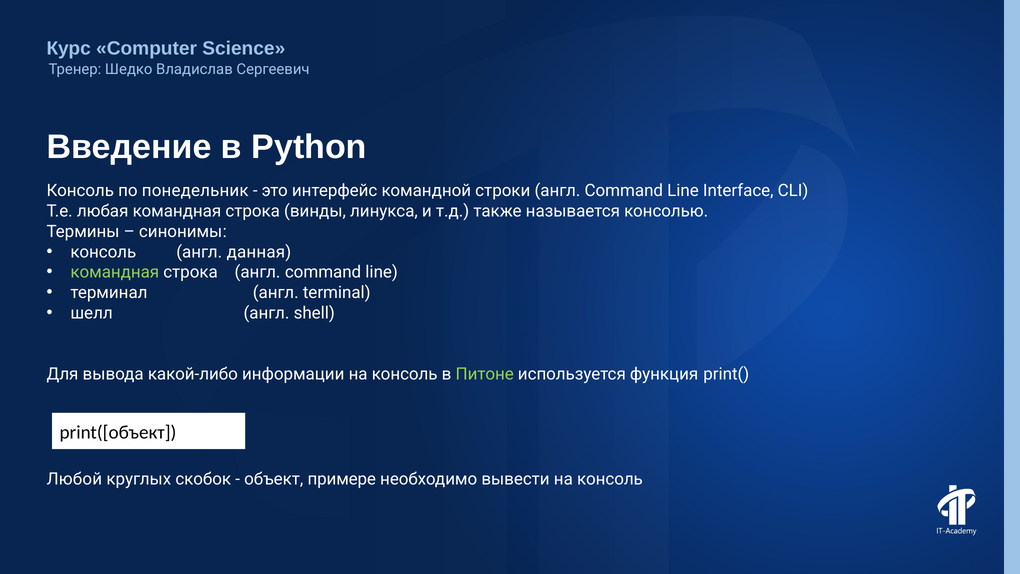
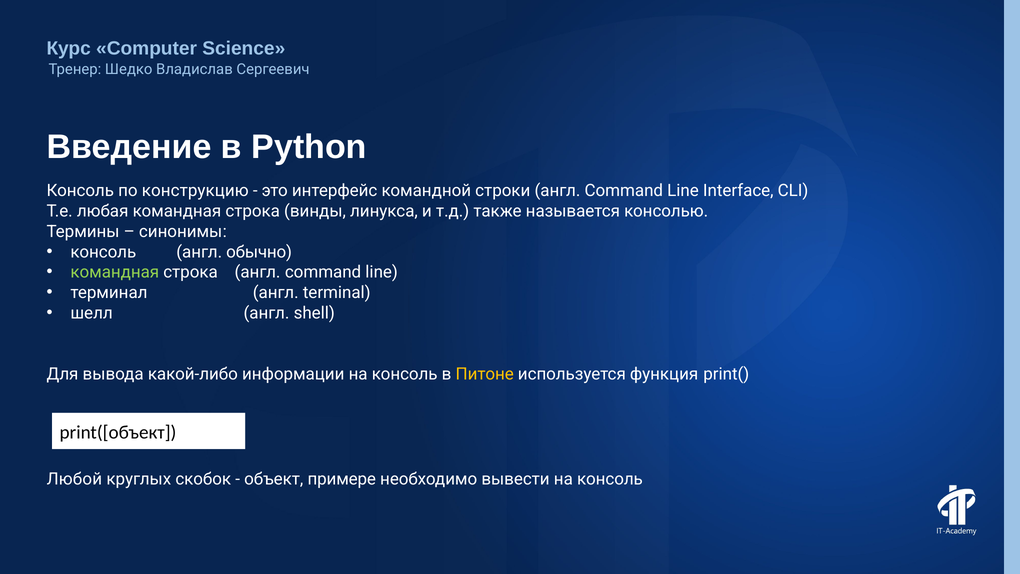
понедельник: понедельник -> конструкцию (195, 191)
данная: данная -> обычно (259, 252)
Питоне colour: light green -> yellow (485, 374)
